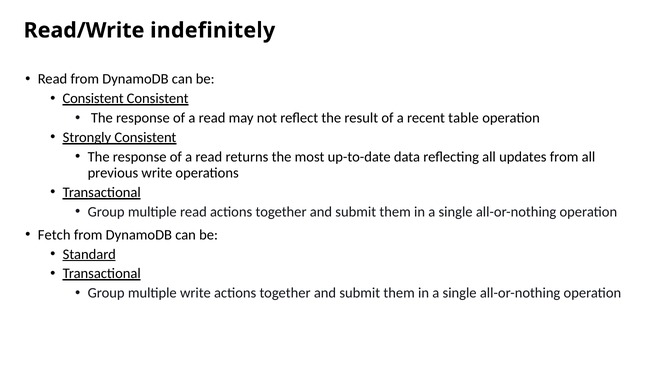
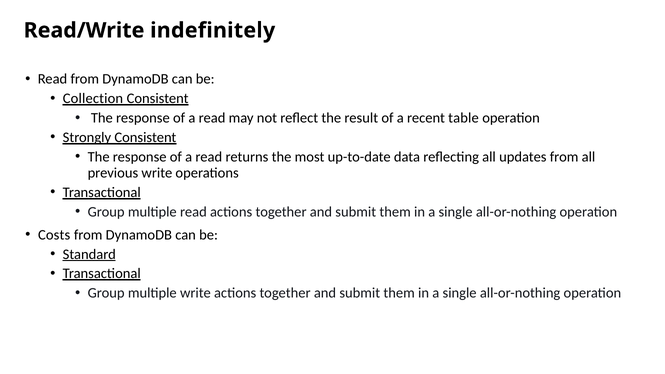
Consistent: Consistent -> Collection (93, 99)
Fetch: Fetch -> Costs (54, 235)
